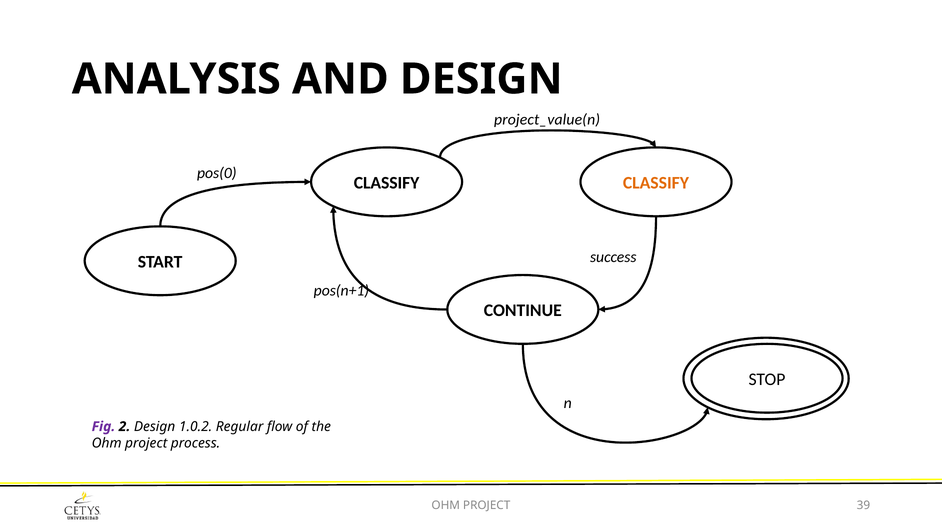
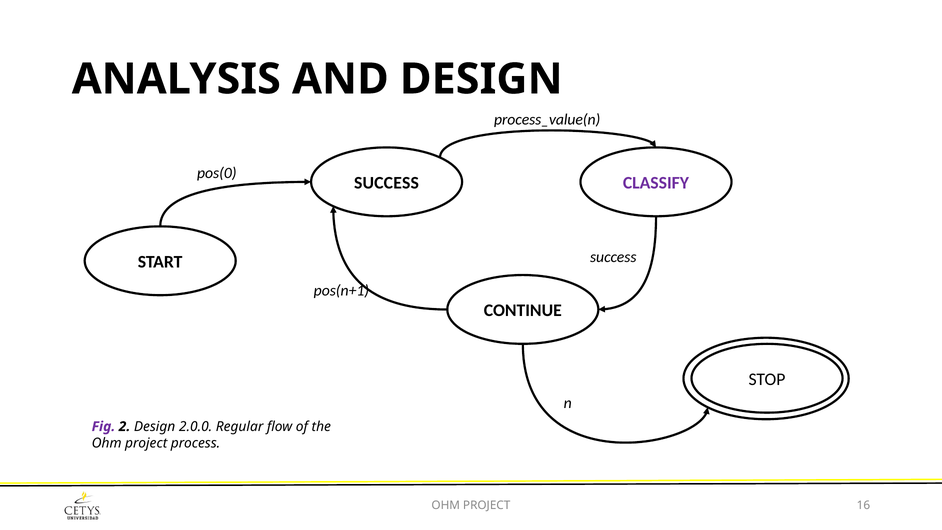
project_value(n: project_value(n -> process_value(n (547, 119)
CLASSIFY: CLASSIFY -> SUCCESS (386, 183)
CLASSIFY colour: orange -> purple (656, 183)
1.0.2: 1.0.2 -> 2.0.0 (196, 426)
39: 39 -> 16 (863, 505)
